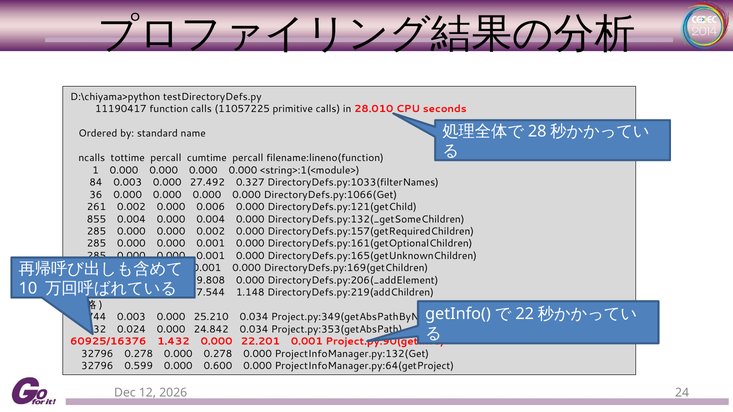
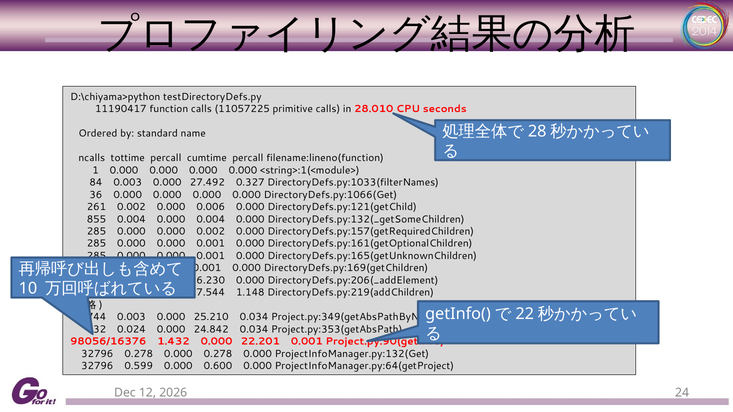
9.808: 9.808 -> 6.230 (211, 281)
60925/16376: 60925/16376 -> 98056/16376 (108, 342)
